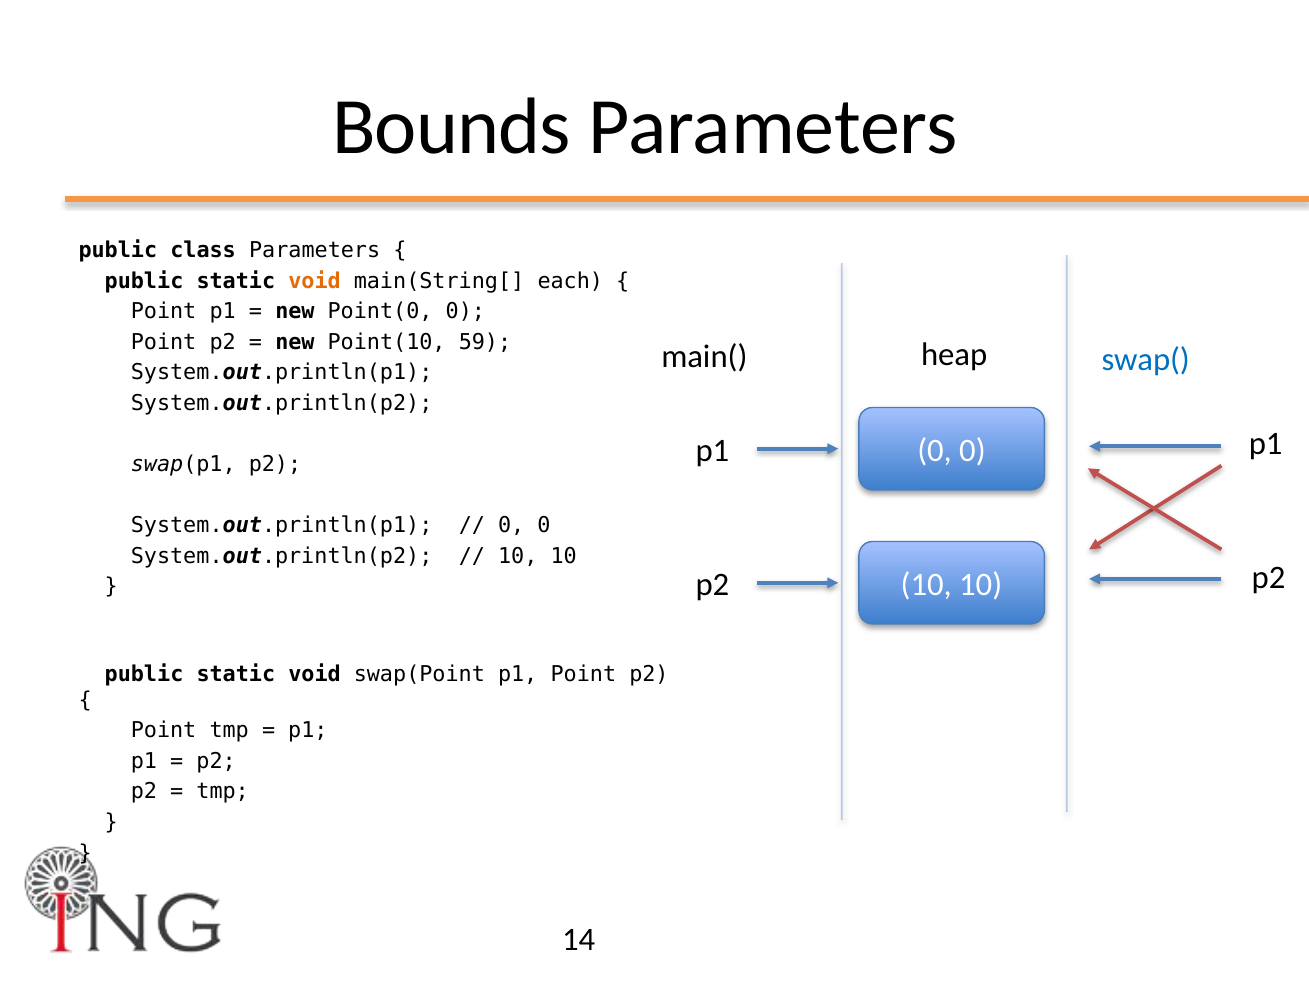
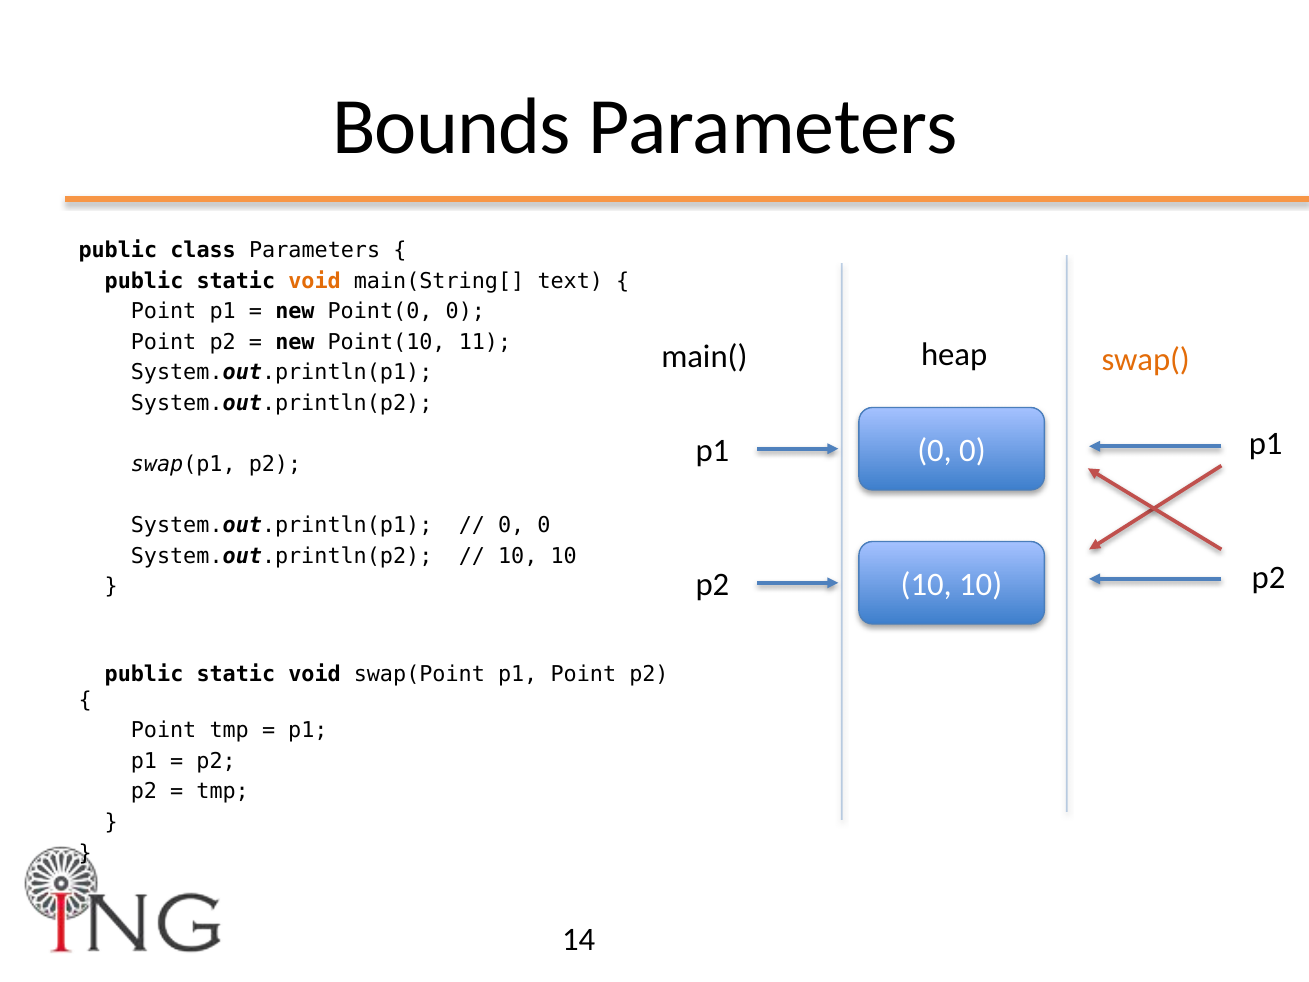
each: each -> text (570, 281)
59: 59 -> 11 (485, 342)
swap( colour: blue -> orange (1146, 360)
